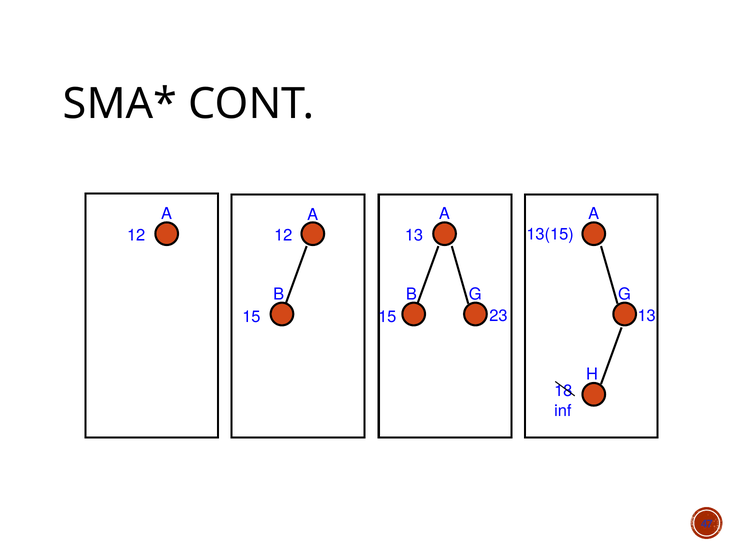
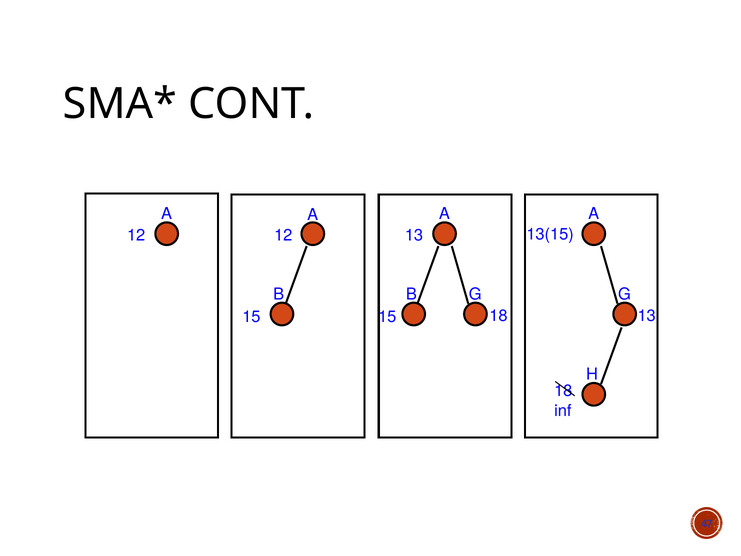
15 23: 23 -> 18 (498, 316)
